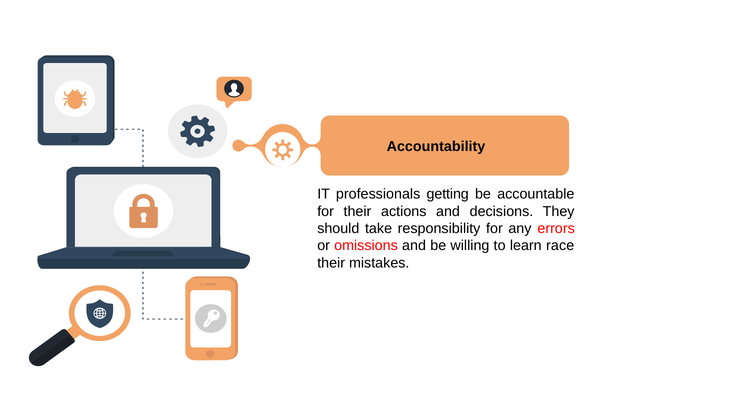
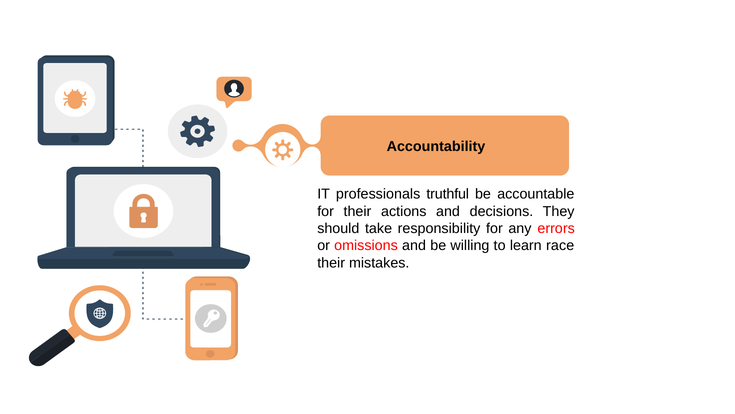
getting: getting -> truthful (448, 194)
